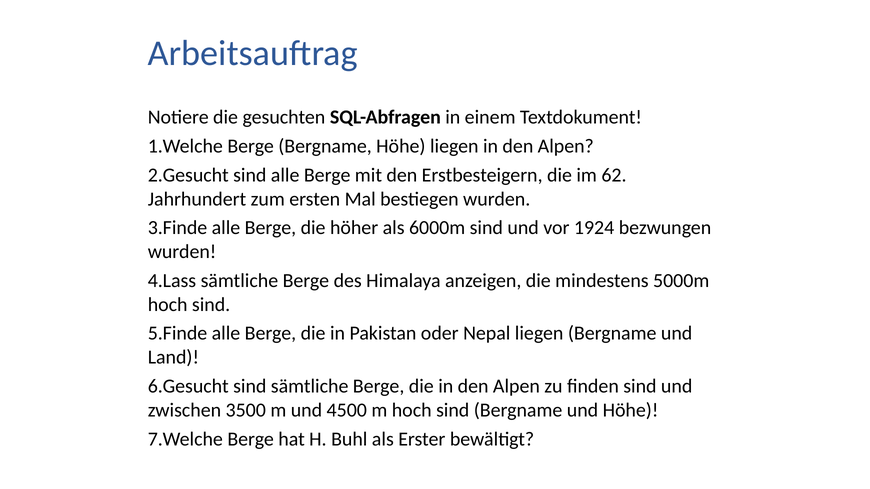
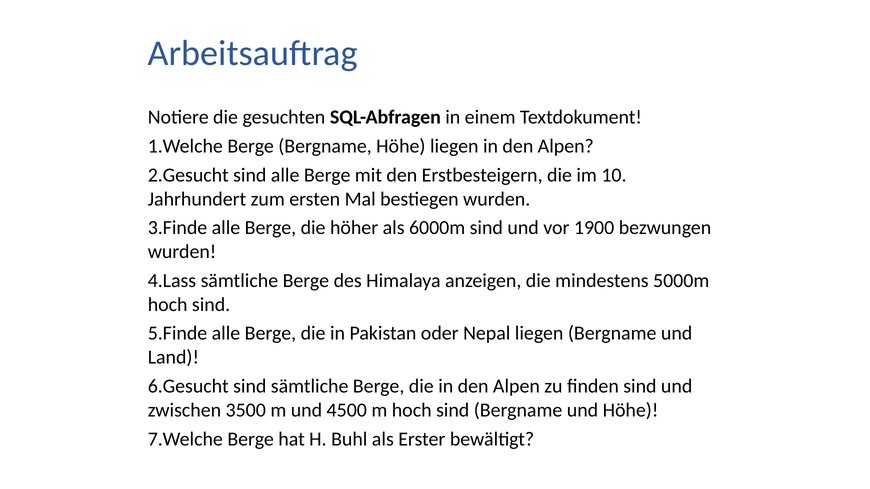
62: 62 -> 10 (614, 175)
1924: 1924 -> 1900 (594, 228)
